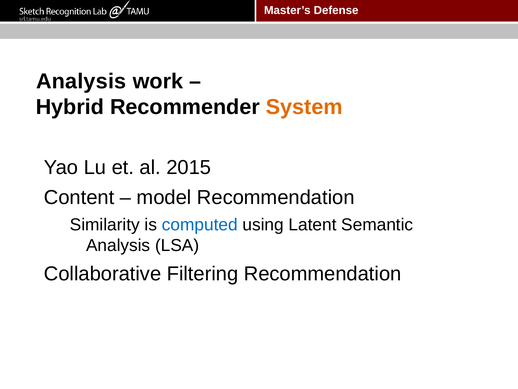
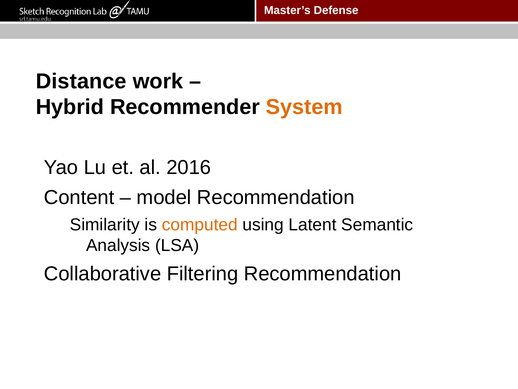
Analysis: Analysis -> Distance (81, 81)
2015: 2015 -> 2016 (189, 167)
computed colour: blue -> orange (200, 224)
